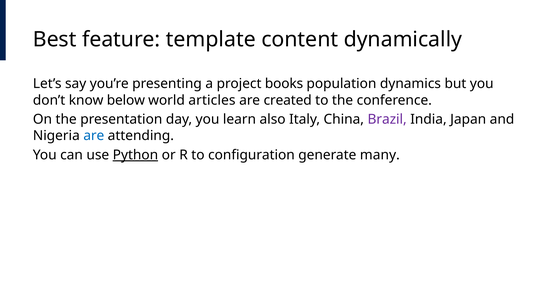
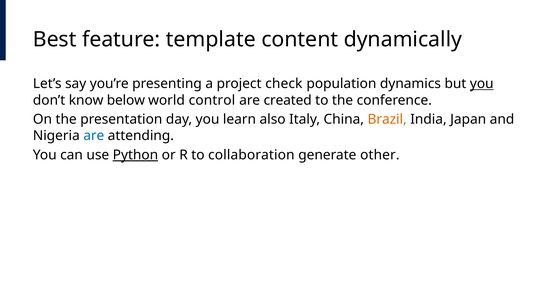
books: books -> check (284, 84)
you underline: none -> present (482, 84)
articles: articles -> control (212, 100)
Brazil colour: purple -> orange (387, 119)
configuration: configuration -> collaboration (251, 155)
many: many -> other (380, 155)
